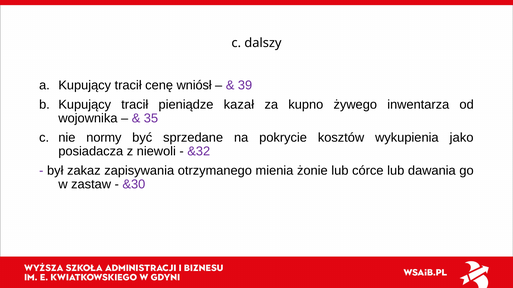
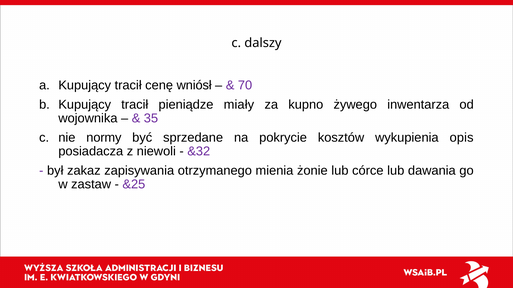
39: 39 -> 70 (245, 86)
kazał: kazał -> miały (239, 105)
jako: jako -> opis (462, 138)
&30: &30 -> &25 (134, 185)
